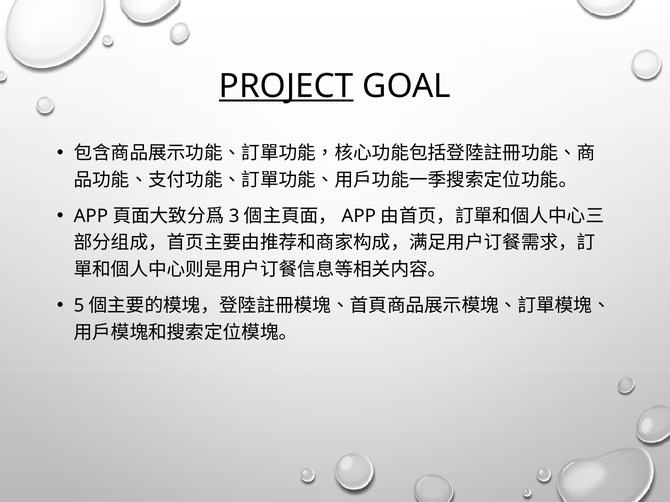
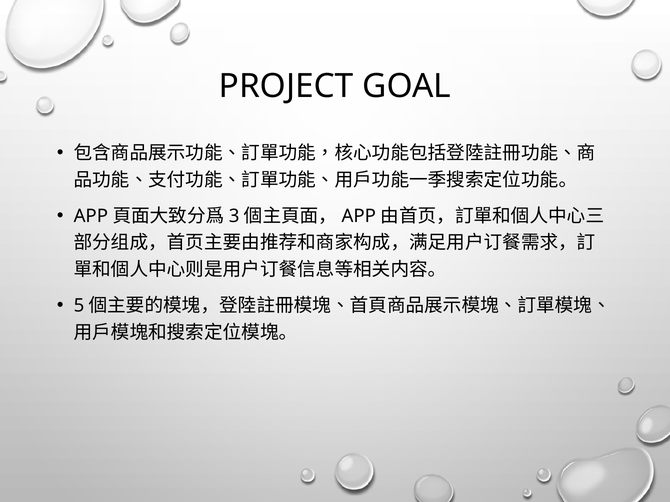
PROJECT underline: present -> none (286, 86)
